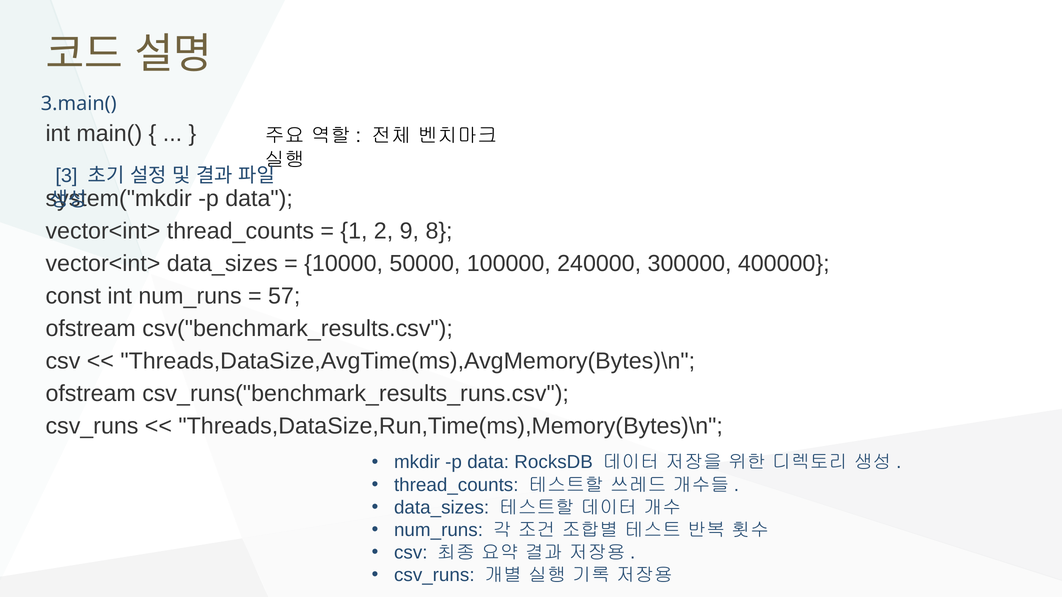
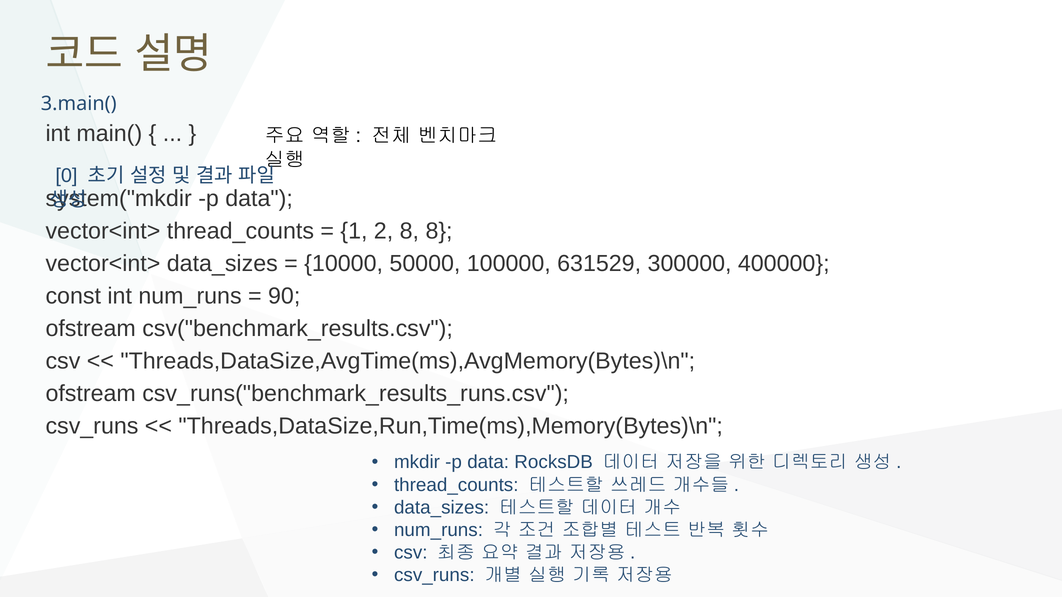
3: 3 -> 0 (66, 176)
2 9: 9 -> 8 (409, 231)
240000: 240000 -> 631529 (599, 264)
57: 57 -> 90 (284, 296)
